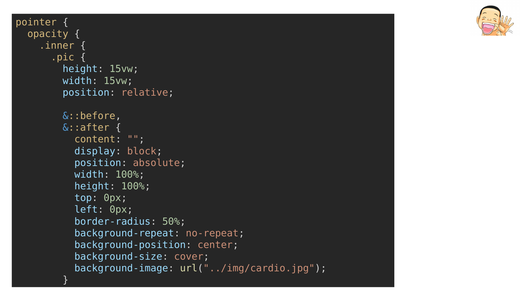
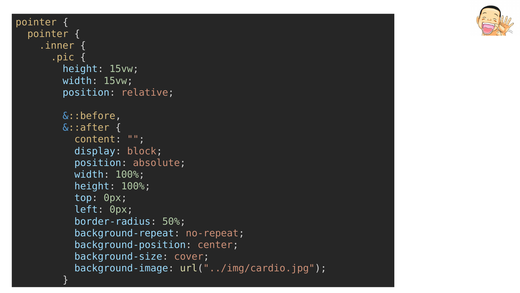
opacity: opacity -> pointer (48, 34)
